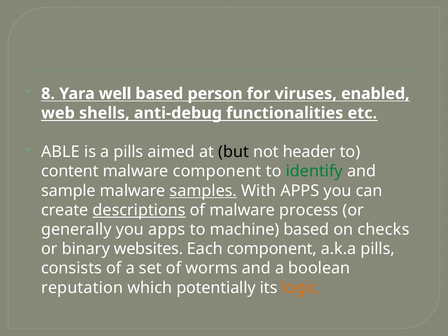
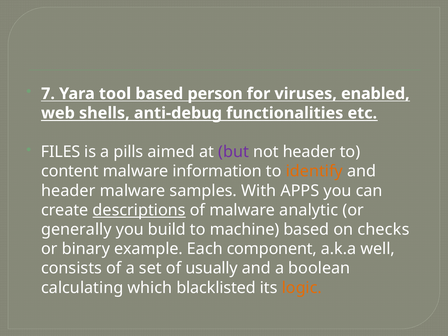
8: 8 -> 7 (48, 94)
well: well -> tool (115, 94)
ABLE: ABLE -> FILES (61, 152)
but colour: black -> purple (234, 152)
malware component: component -> information (217, 171)
identify colour: green -> orange (314, 171)
sample: sample -> header (68, 191)
samples underline: present -> none (203, 191)
process: process -> analytic (309, 210)
you apps: apps -> build (167, 230)
websites: websites -> example (148, 249)
a.k.a pills: pills -> well (378, 249)
worms: worms -> usually (212, 268)
reputation: reputation -> calculating (82, 288)
potentially: potentially -> blacklisted (216, 288)
